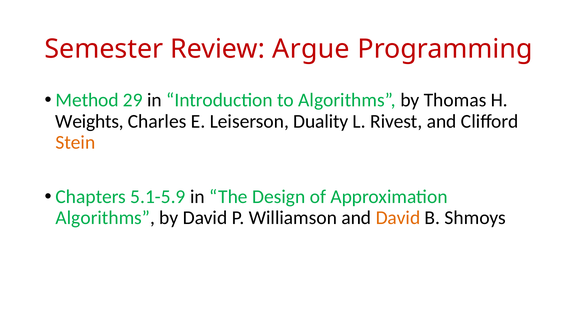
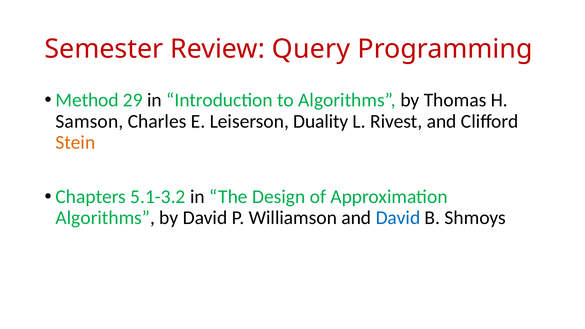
Argue: Argue -> Query (311, 49)
Weights: Weights -> Samson (89, 121)
5.1-5.9: 5.1-5.9 -> 5.1-3.2 (158, 197)
David colour: orange -> blue (398, 218)
